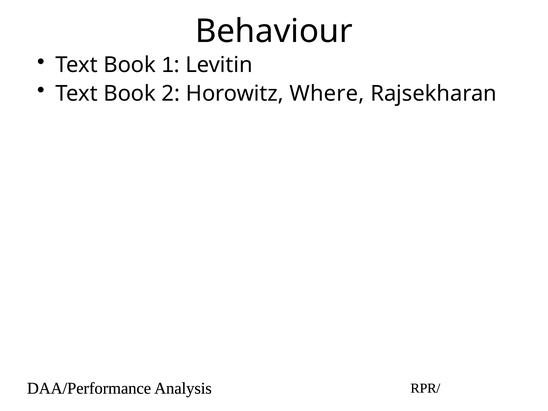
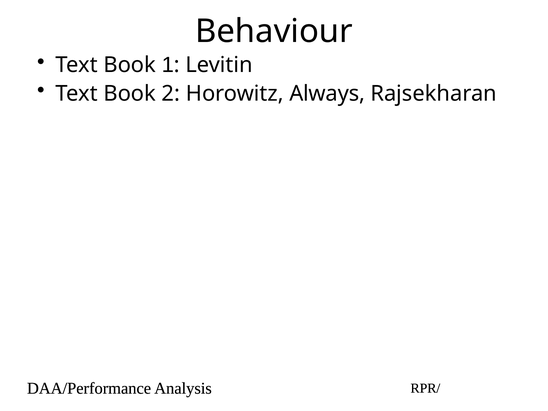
Where: Where -> Always (327, 94)
